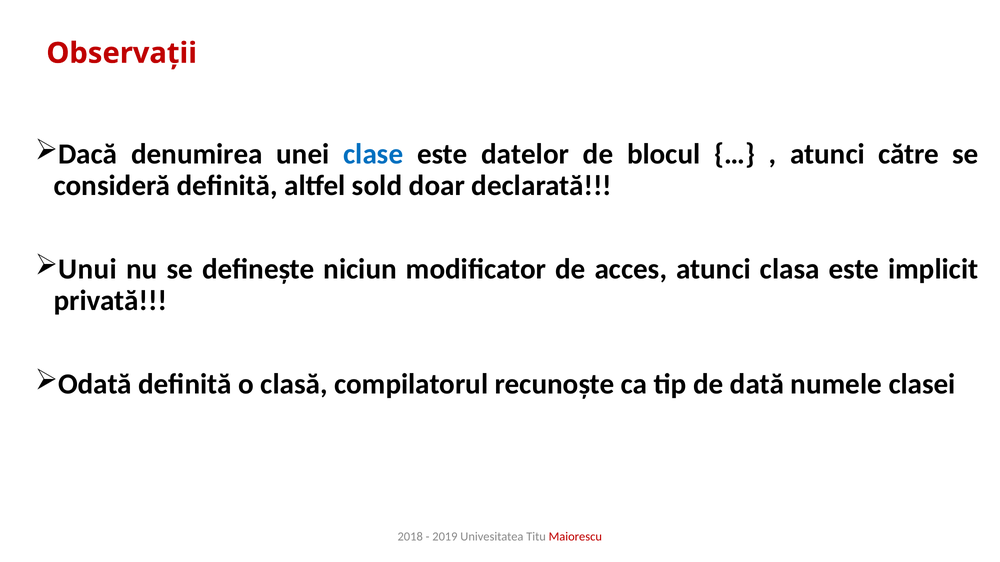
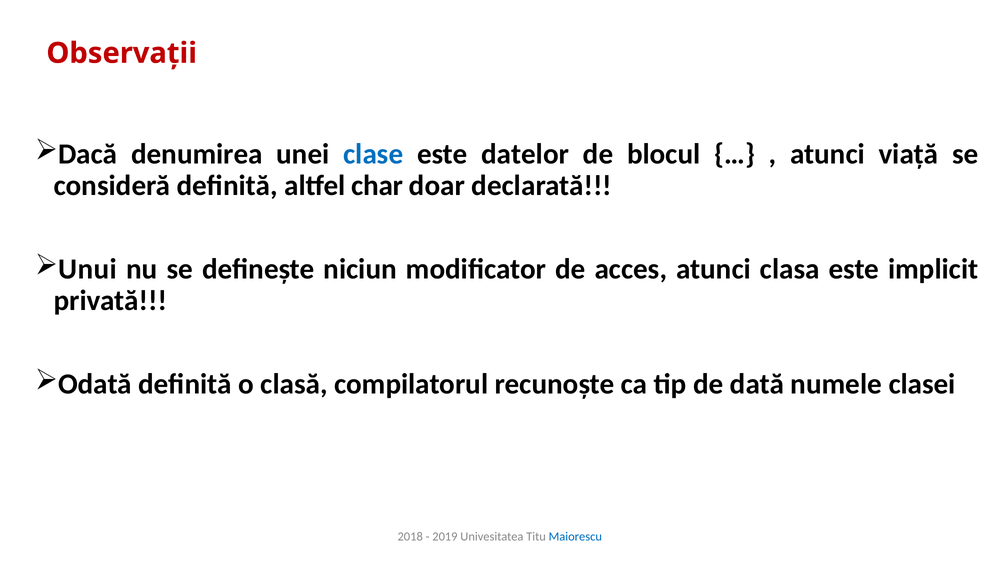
către: către -> viață (909, 154)
sold: sold -> char (377, 186)
Maiorescu colour: red -> blue (575, 537)
